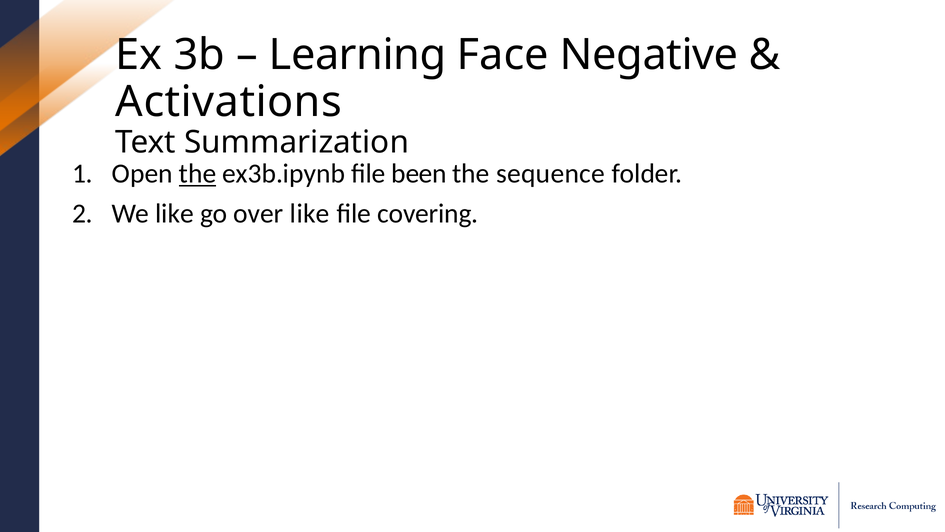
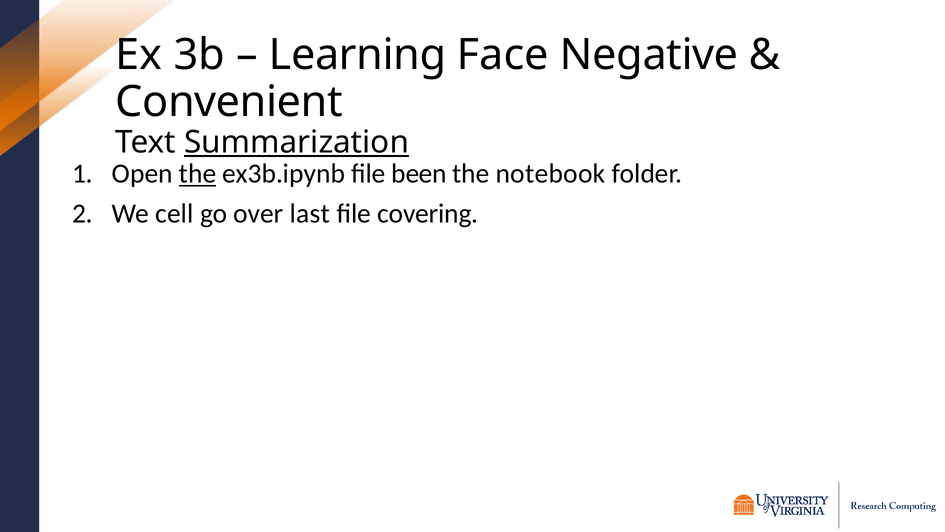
Activations: Activations -> Convenient (229, 102)
Summarization underline: none -> present (297, 142)
sequence: sequence -> notebook (551, 174)
We like: like -> cell (174, 213)
over like: like -> last (310, 213)
